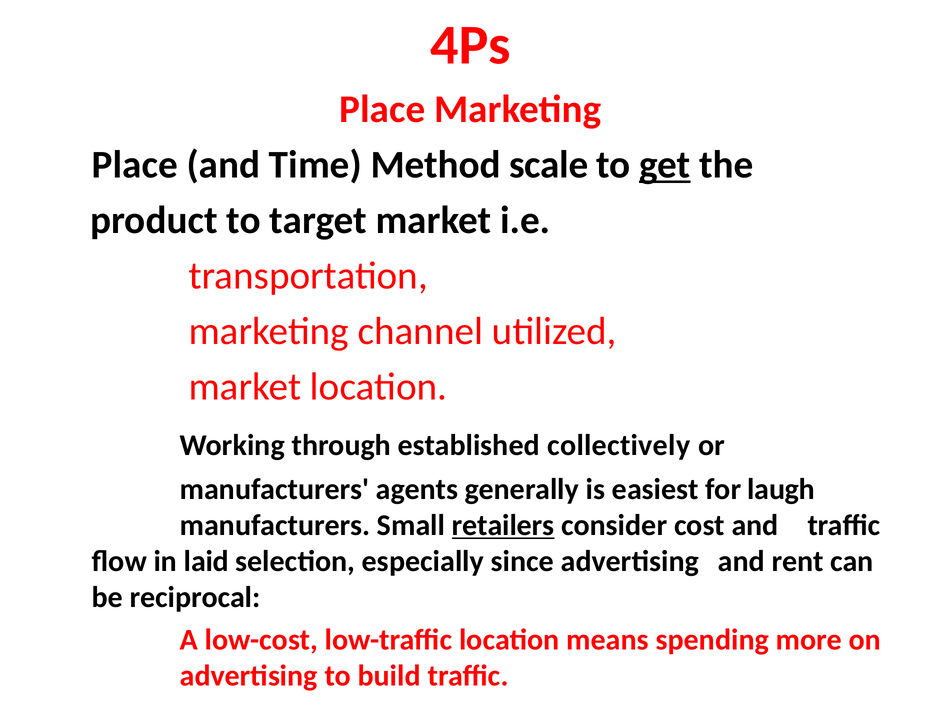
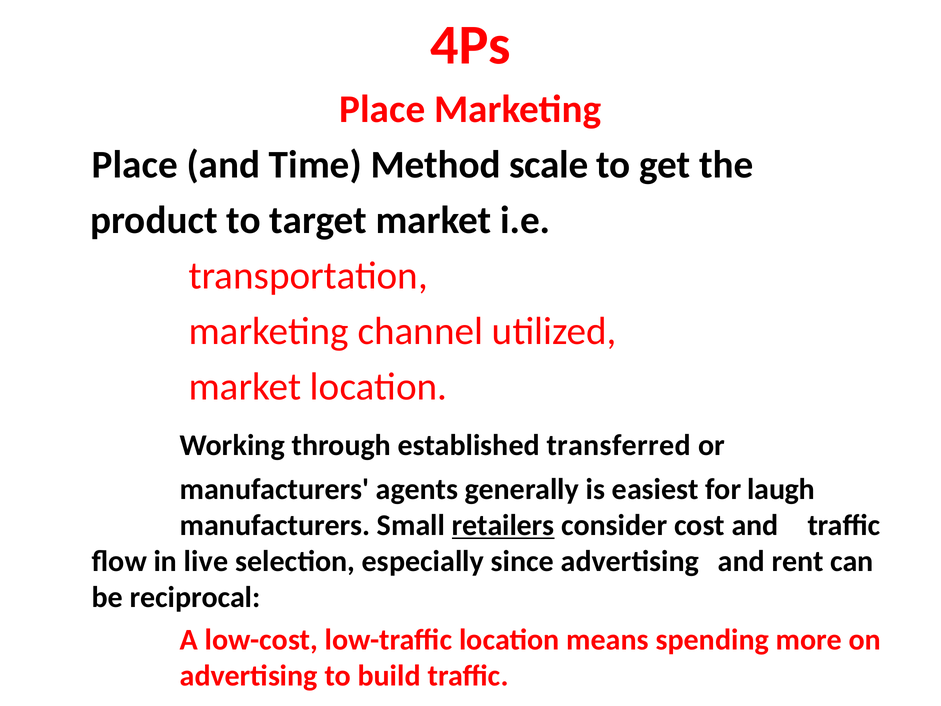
get underline: present -> none (665, 165)
collectively: collectively -> transferred (619, 445)
laid: laid -> live (206, 561)
